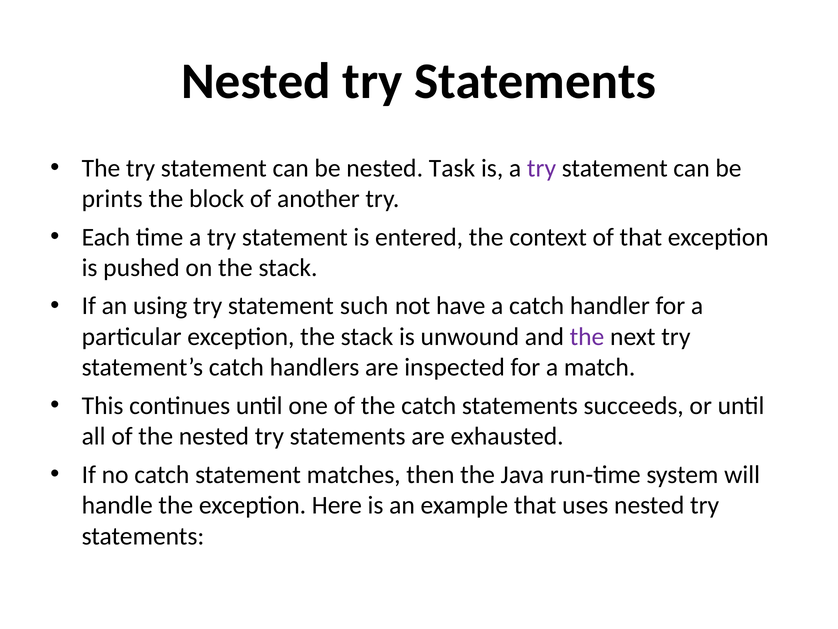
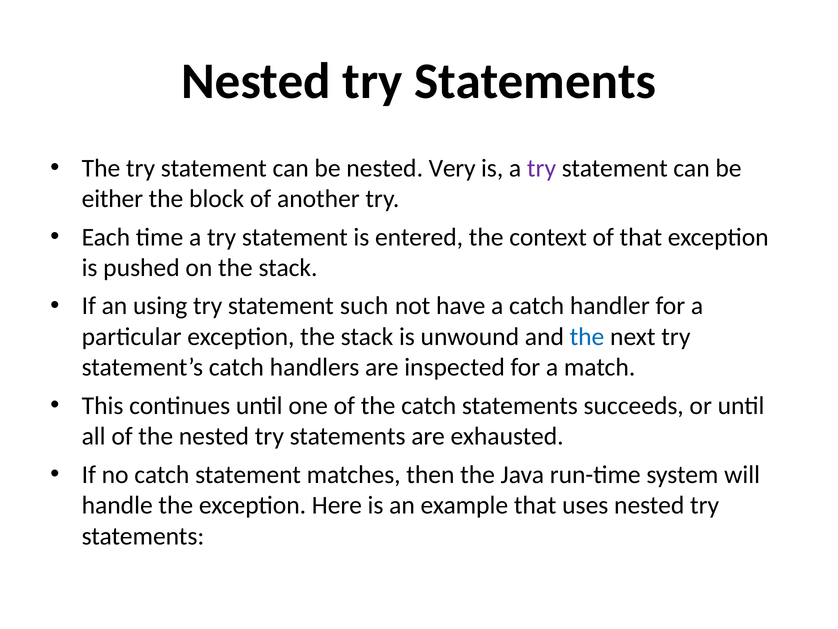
Task: Task -> Very (452, 168)
prints: prints -> either (112, 199)
the colour: purple -> blue (587, 336)
